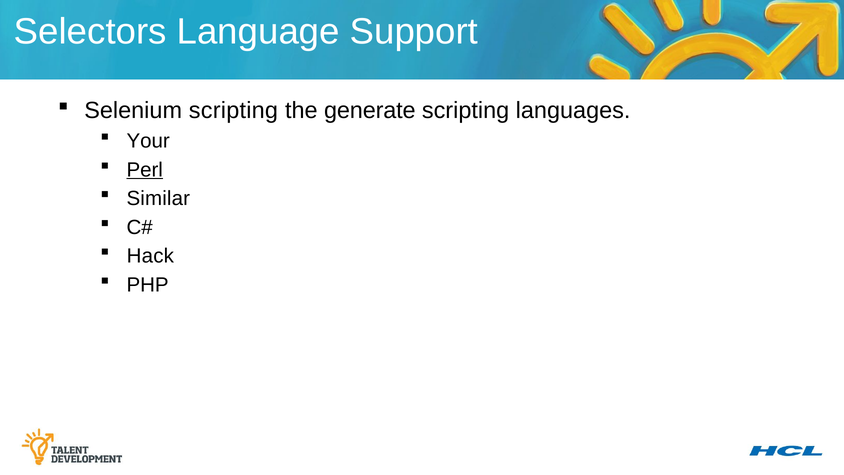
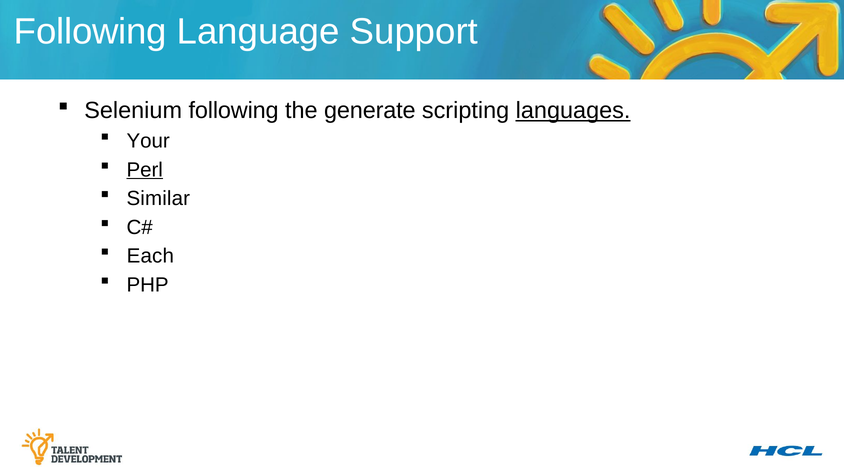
Selectors: Selectors -> Following (90, 32)
Selenium scripting: scripting -> following (234, 111)
languages underline: none -> present (573, 111)
Hack: Hack -> Each (150, 256)
